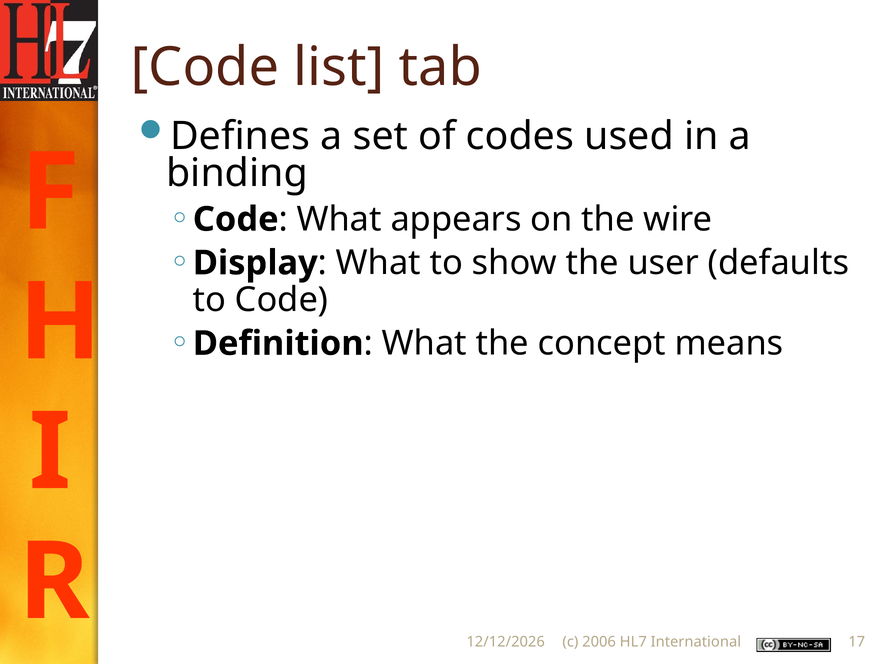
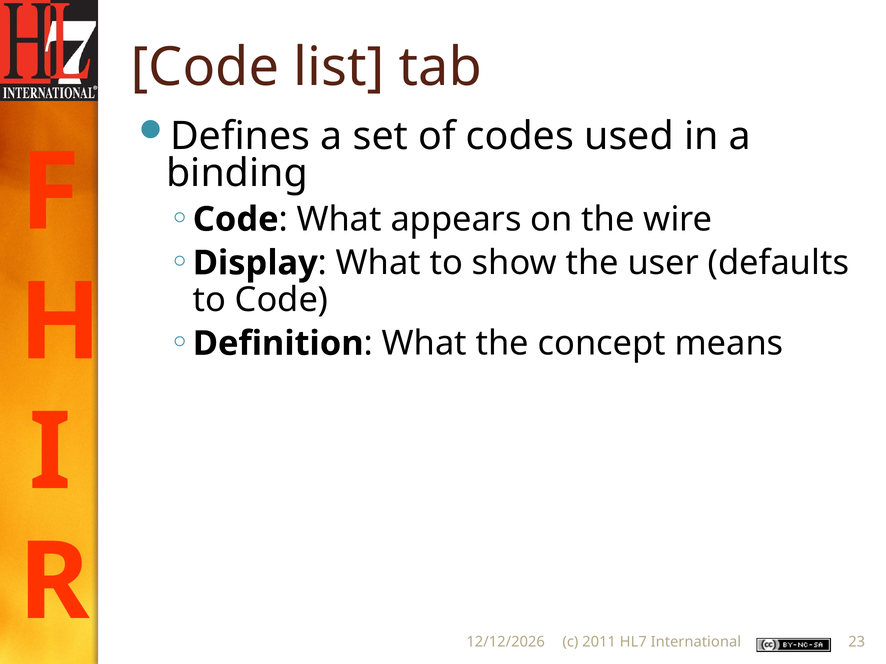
2006: 2006 -> 2011 (599, 643)
17: 17 -> 23 (857, 643)
